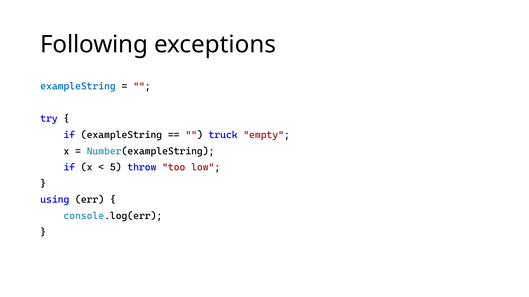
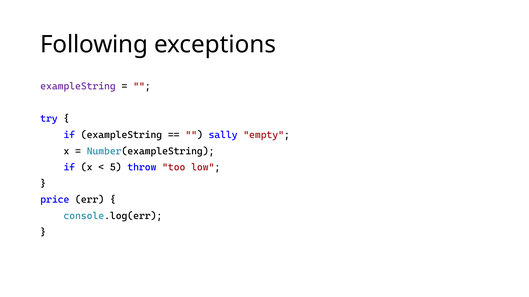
exampleString colour: blue -> purple (78, 86)
truck: truck -> sally (223, 135)
using: using -> price (55, 200)
